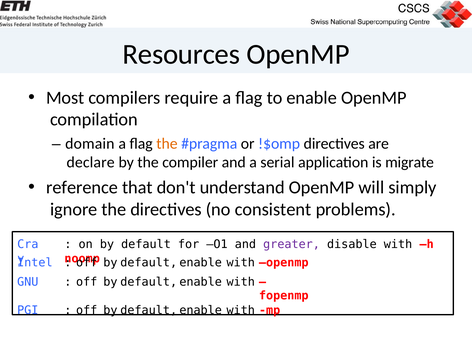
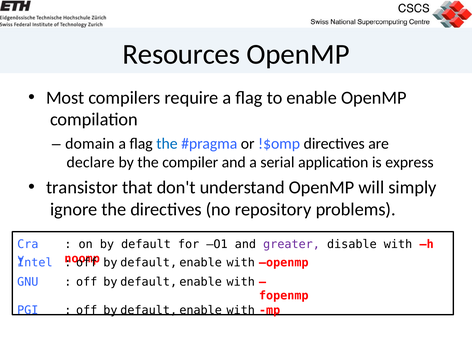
the colour: orange -> blue (167, 144)
migrate: migrate -> express (409, 162)
reference: reference -> transistor (82, 188)
consistent: consistent -> repository (273, 209)
